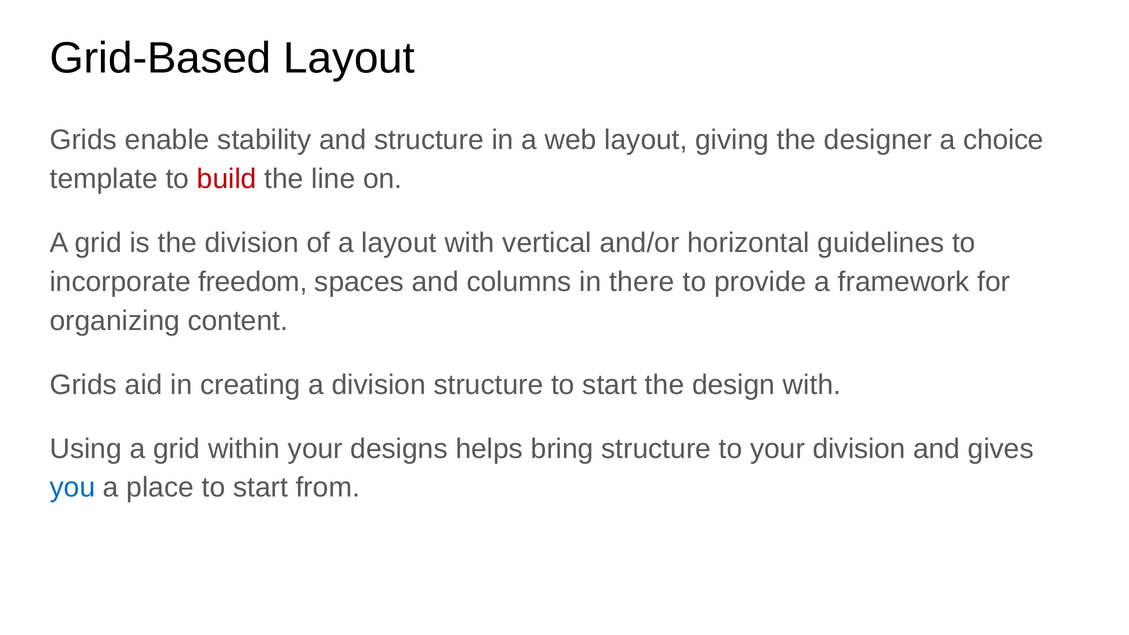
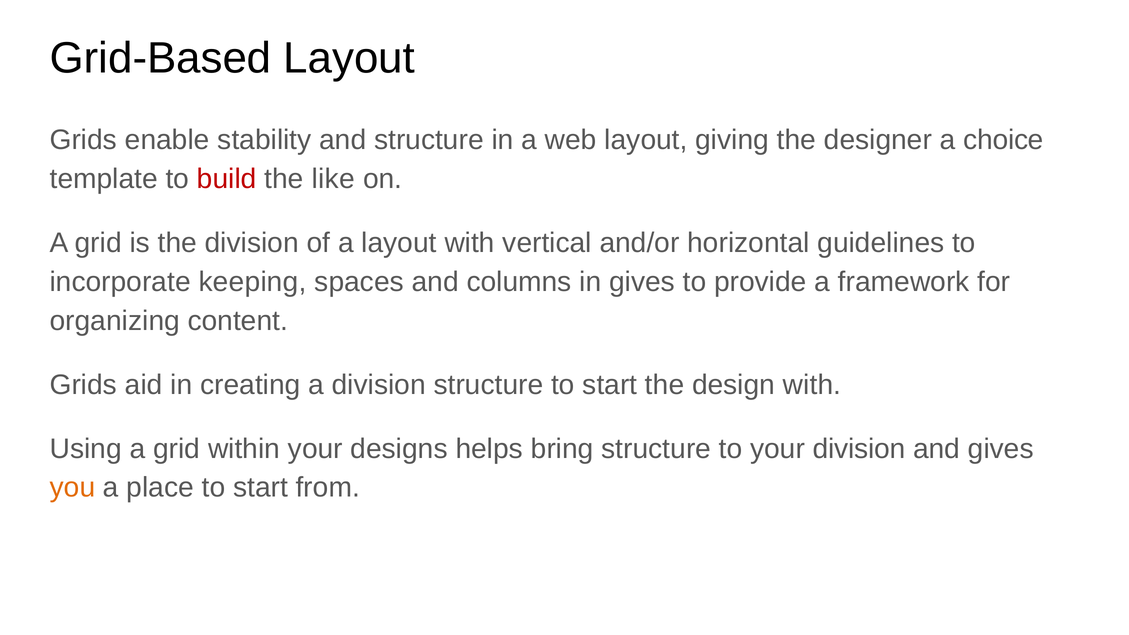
line: line -> like (333, 179)
freedom: freedom -> keeping (253, 282)
in there: there -> gives (642, 282)
you colour: blue -> orange (73, 488)
